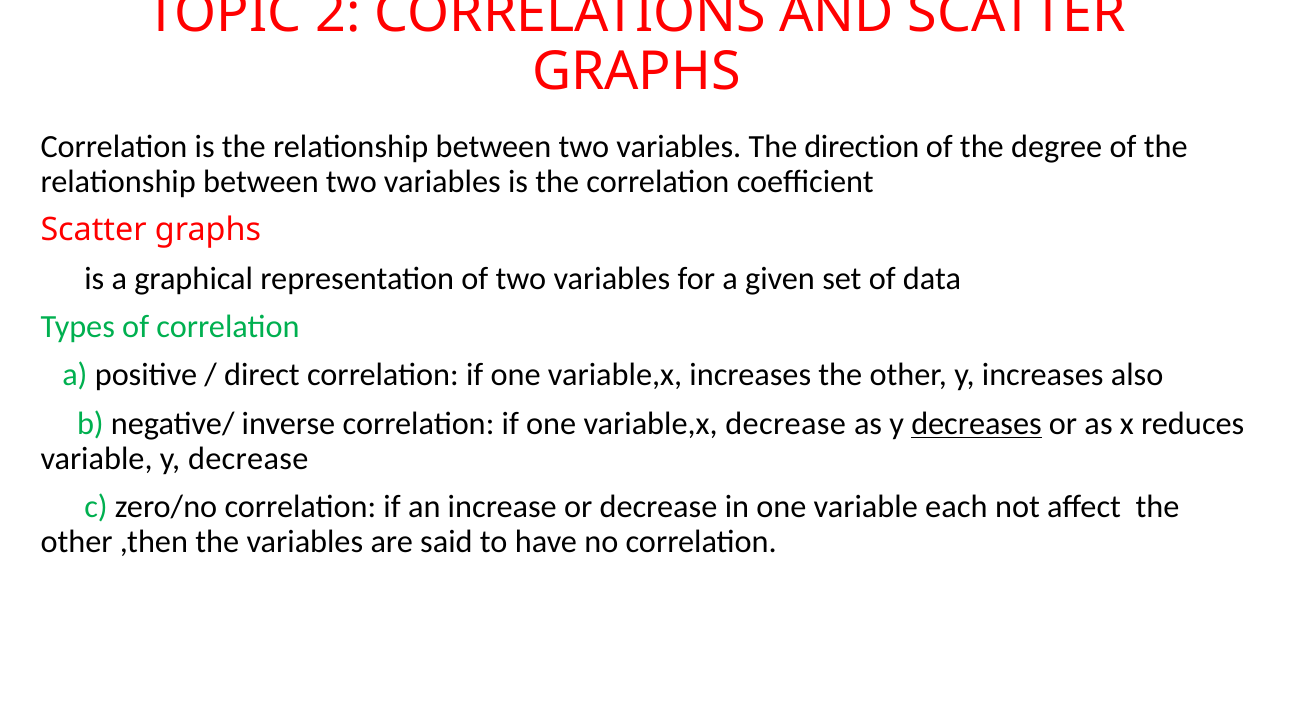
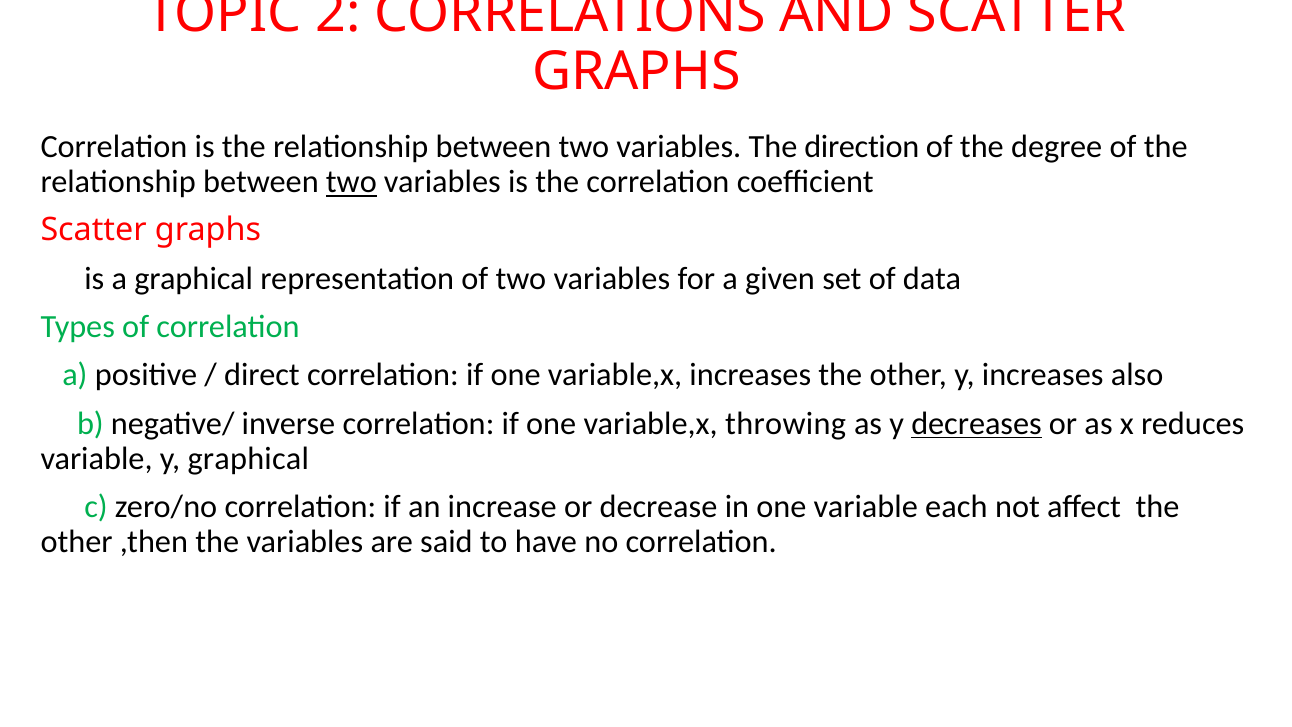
two underline: none -> present (351, 182)
variable,x decrease: decrease -> throwing (786, 423)
y decrease: decrease -> graphical (248, 458)
